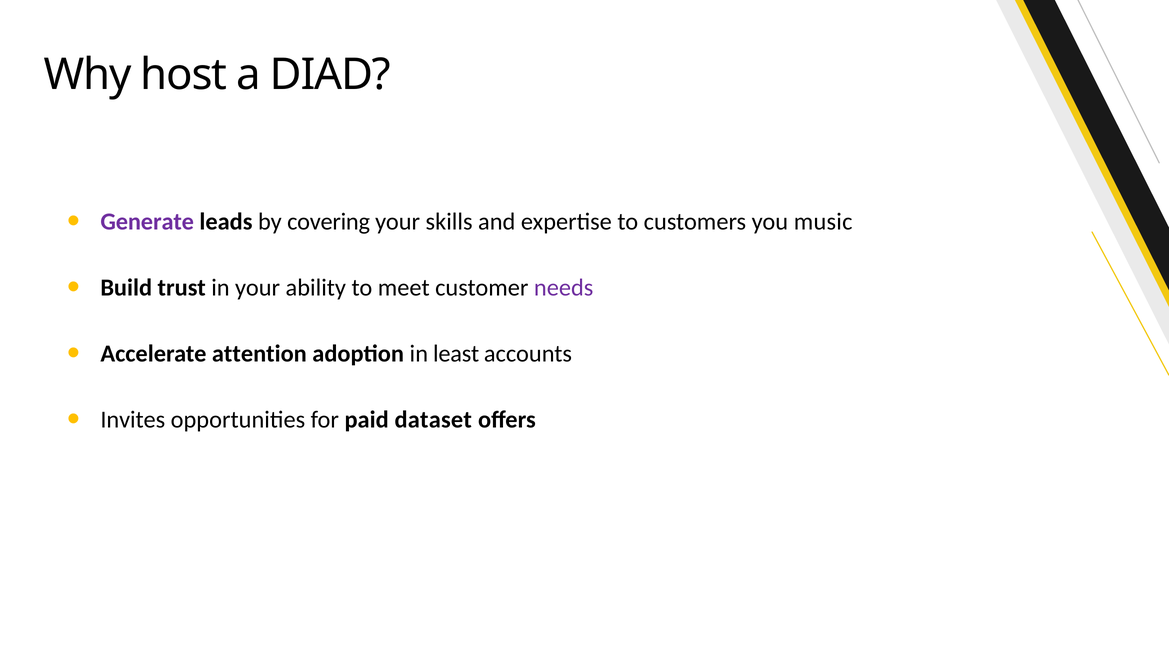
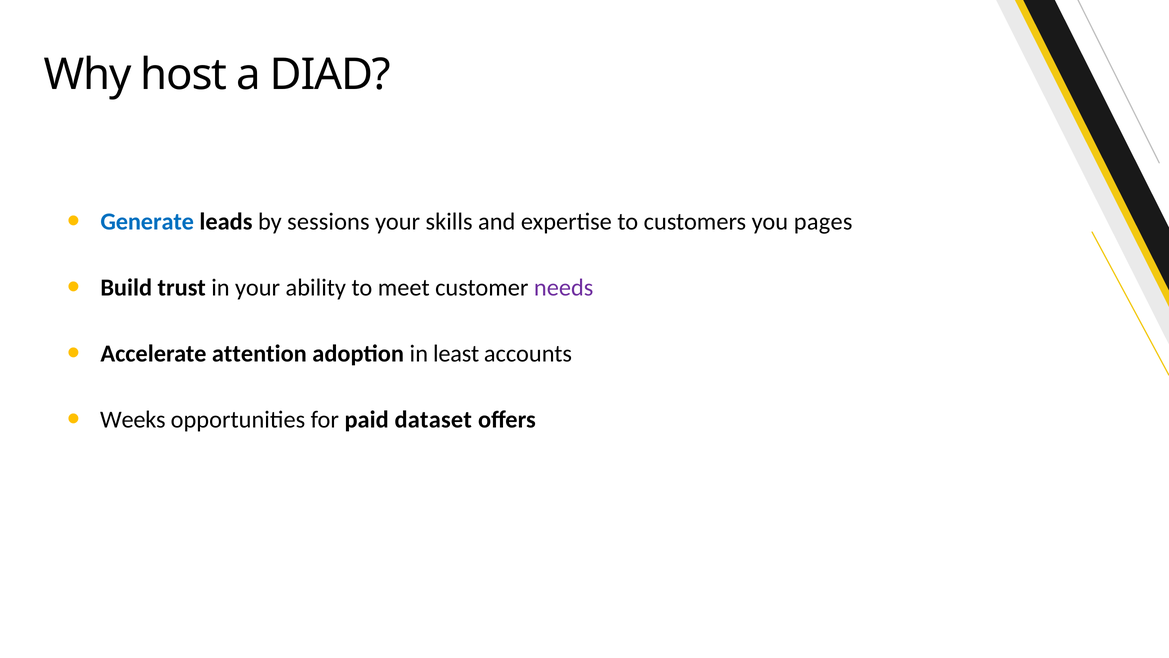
Generate colour: purple -> blue (147, 222)
covering: covering -> sessions (328, 222)
music: music -> pages (823, 222)
Invites: Invites -> Weeks (133, 419)
